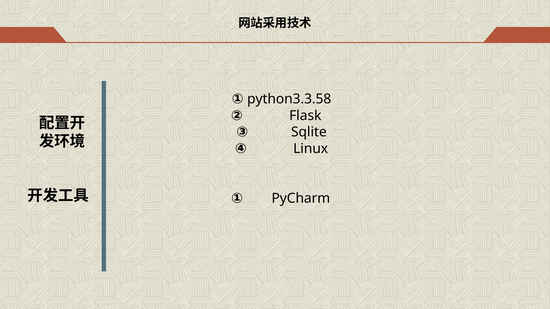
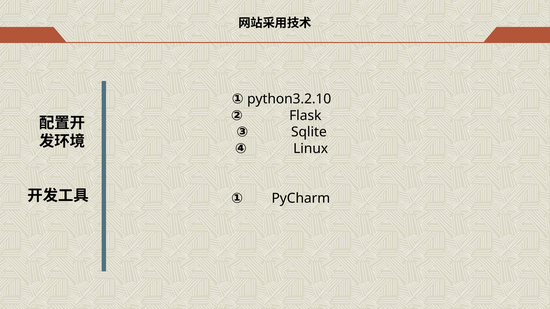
python3.3.58: python3.3.58 -> python3.2.10 (289, 99)
